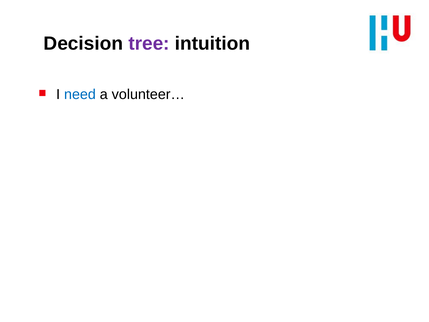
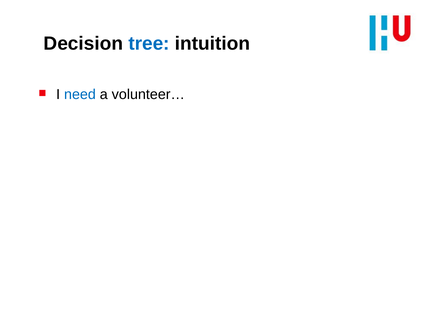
tree colour: purple -> blue (149, 44)
